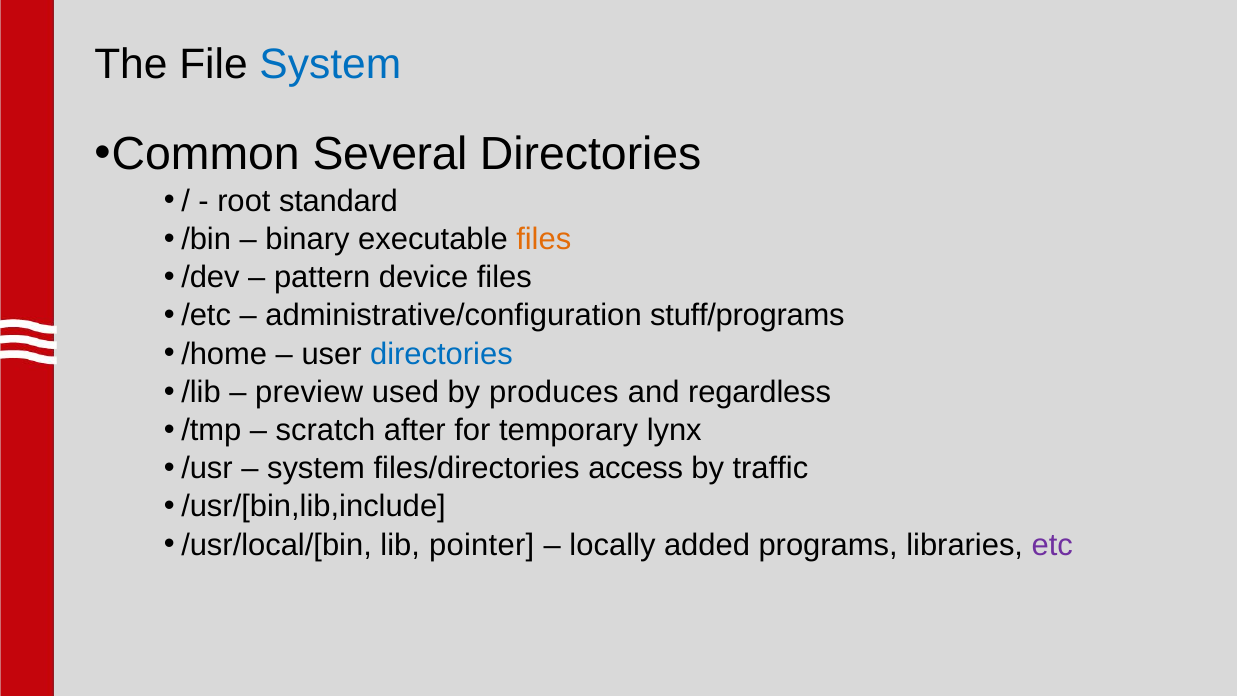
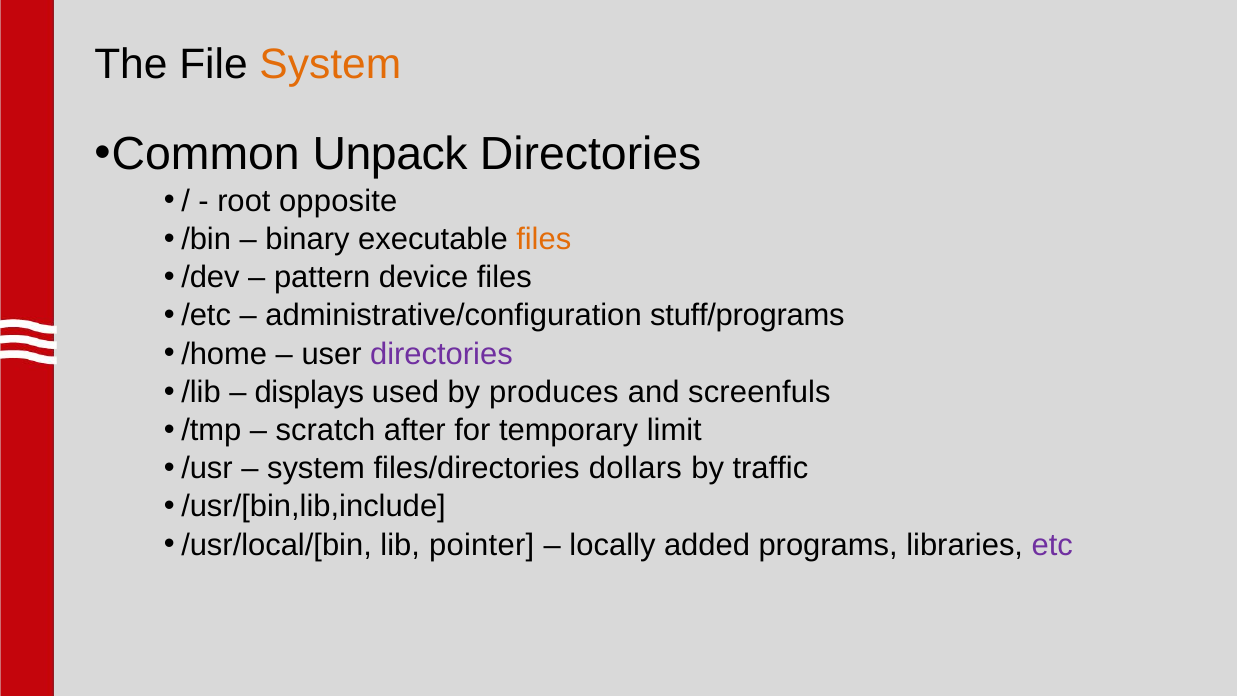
System colour: blue -> orange (330, 64)
Several: Several -> Unpack (390, 154)
standard: standard -> opposite (338, 201)
directories colour: blue -> purple (441, 354)
preview: preview -> displays (309, 392)
regardless: regardless -> screenfuls (759, 392)
lynx: lynx -> limit (674, 430)
access: access -> dollars (635, 468)
